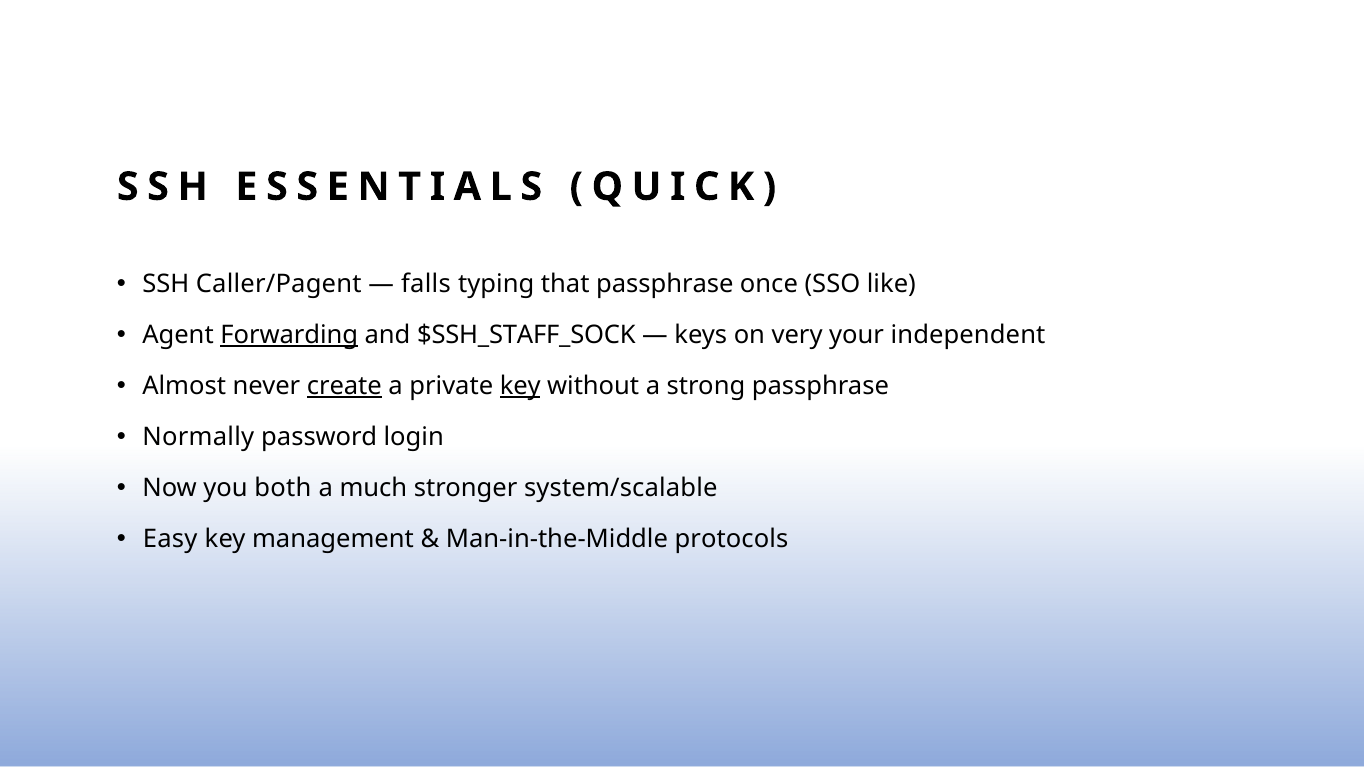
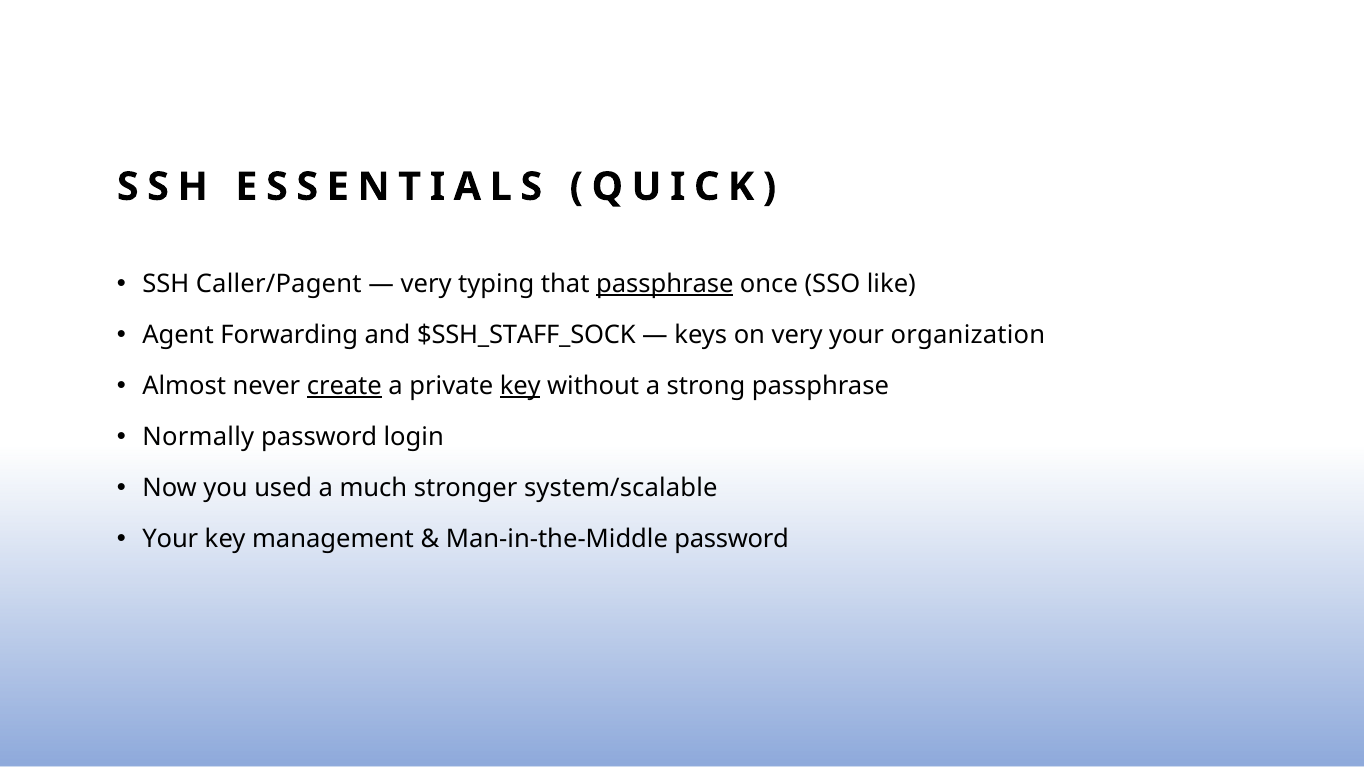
falls: falls -> very (426, 284)
passphrase underline: none -> present (665, 284)
Forwarding underline: present -> none (289, 335)
independent: independent -> organization (968, 335)
both: both -> used (283, 488)
Easy: Easy -> Your (170, 539)
Man-in-the-Middle protocols: protocols -> password (732, 539)
